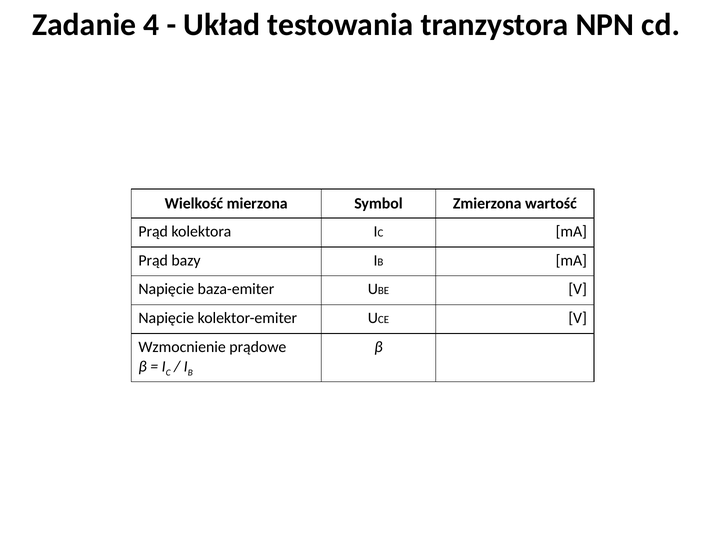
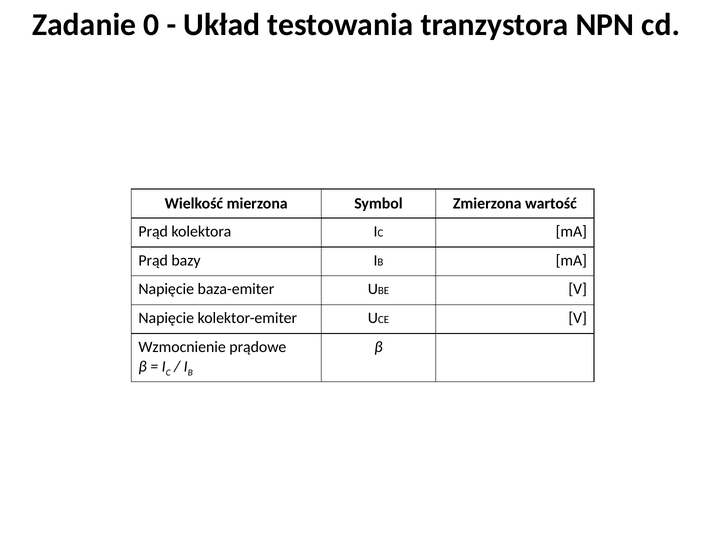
4: 4 -> 0 (151, 25)
